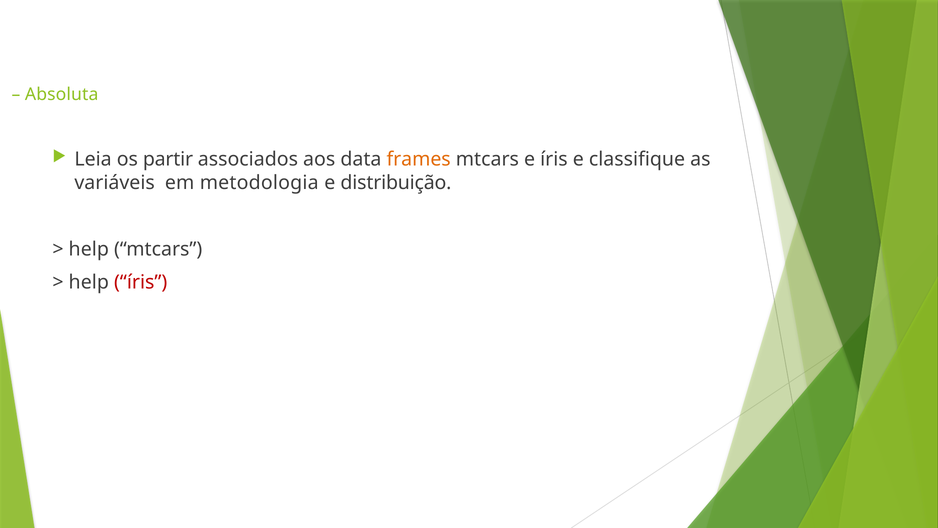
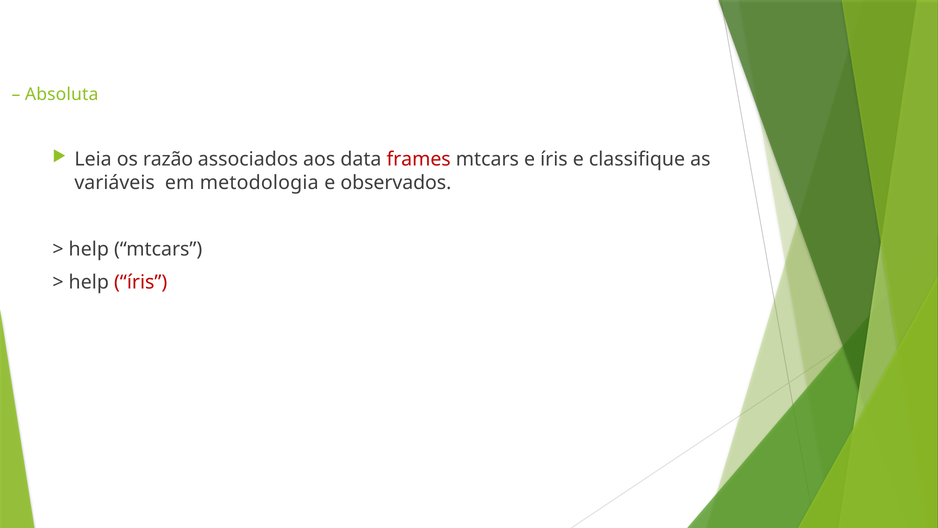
partir: partir -> razão (168, 159)
frames colour: orange -> red (419, 159)
distribuição: distribuição -> observados (396, 183)
